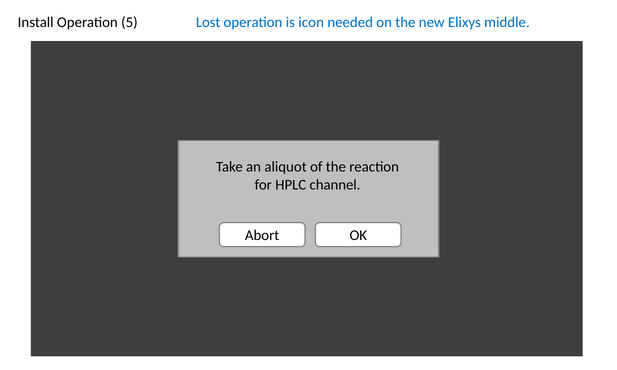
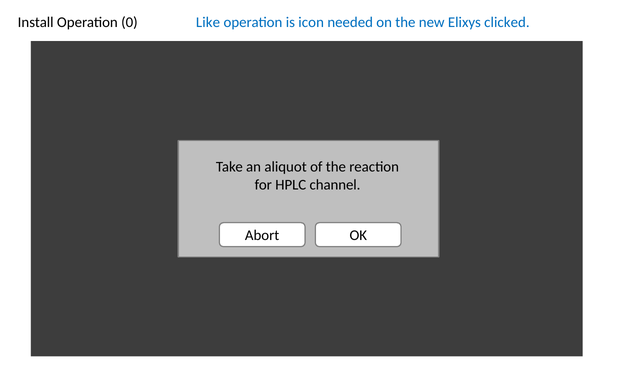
5: 5 -> 0 (129, 22)
Lost: Lost -> Like (208, 22)
middle: middle -> clicked (507, 22)
